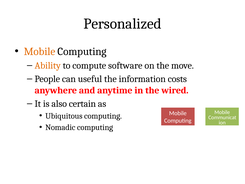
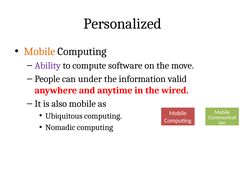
Ability colour: orange -> purple (48, 65)
useful: useful -> under (90, 79)
costs: costs -> valid (177, 79)
also certain: certain -> mobile (82, 104)
